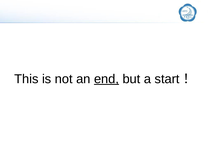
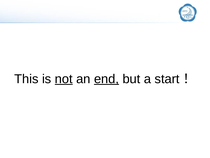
not underline: none -> present (64, 79)
